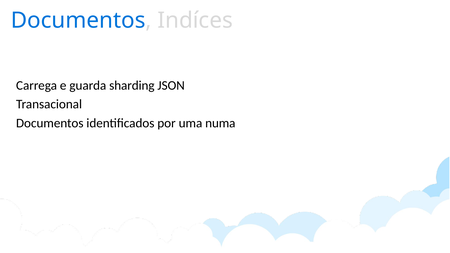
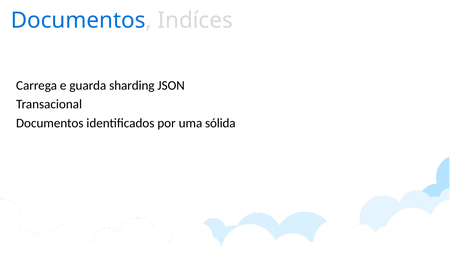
numa: numa -> sólida (220, 123)
